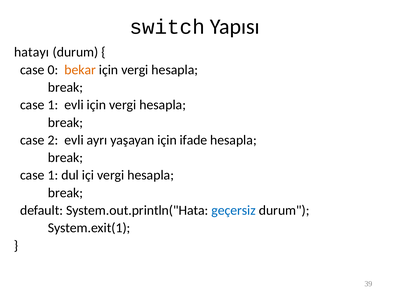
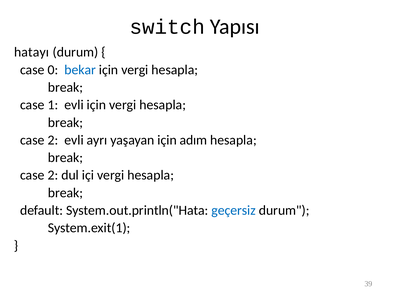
bekar colour: orange -> blue (80, 70)
ifade: ifade -> adım (193, 140)
1: 1 -> 2 (53, 175)
